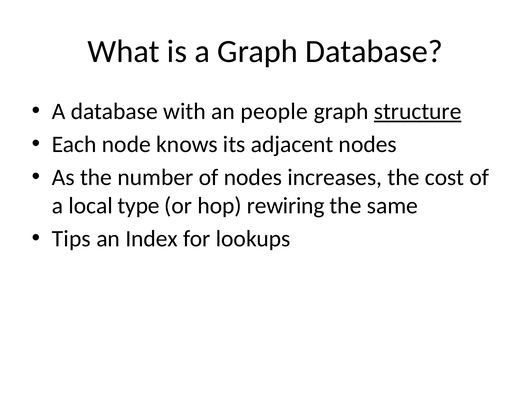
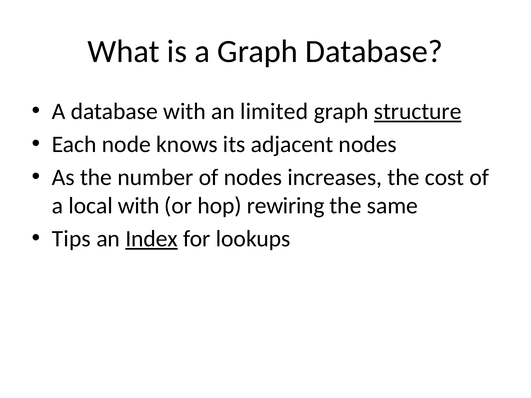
people: people -> limited (274, 111)
local type: type -> with (139, 206)
Index underline: none -> present (152, 239)
